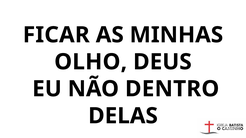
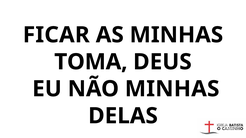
OLHO: OLHO -> TOMA (91, 62)
NÃO DENTRO: DENTRO -> MINHAS (172, 89)
